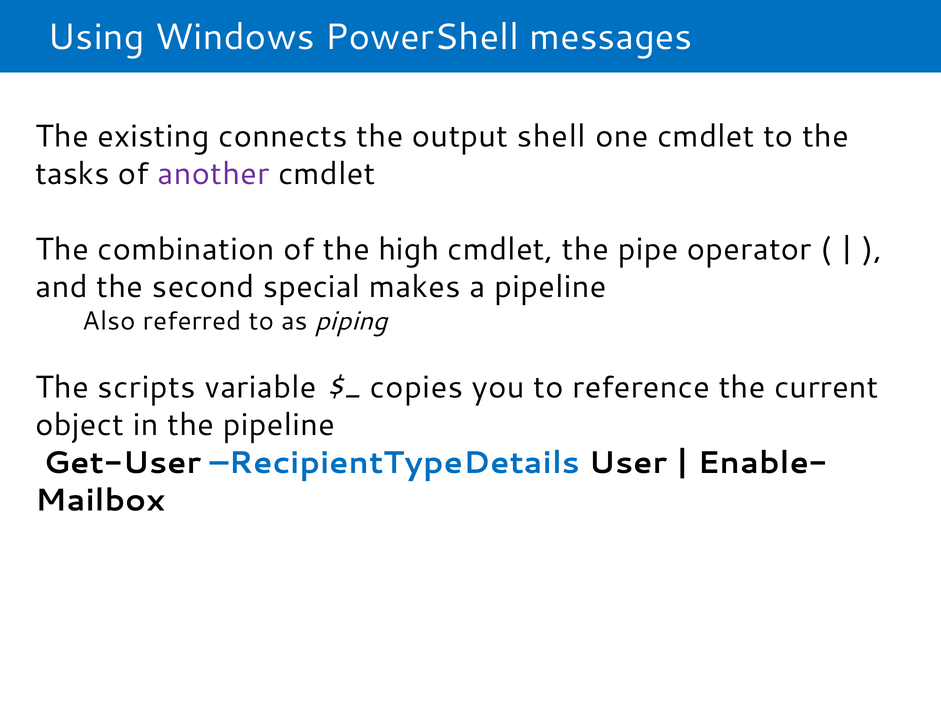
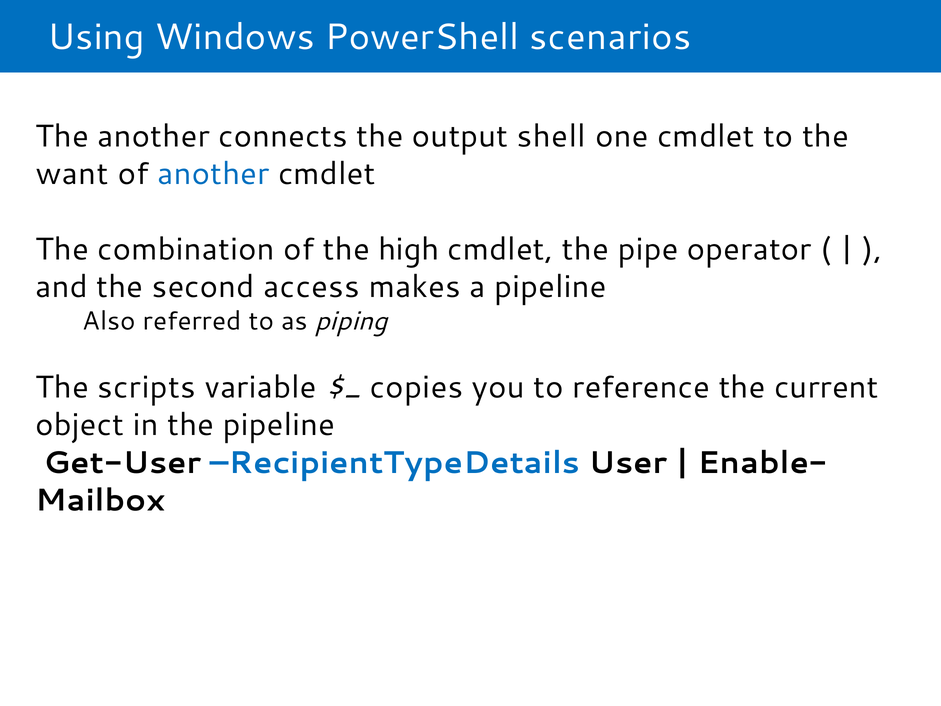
messages: messages -> scenarios (611, 37)
The existing: existing -> another (154, 136)
tasks: tasks -> want (72, 174)
another colour: purple -> blue (213, 174)
special: special -> access (311, 287)
